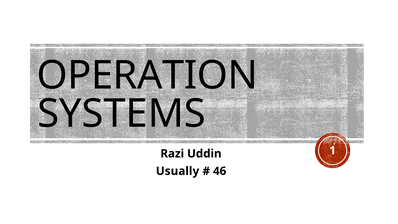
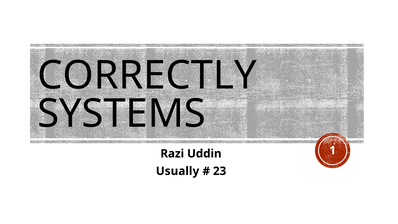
OPERATION: OPERATION -> CORRECTLY (147, 76)
46: 46 -> 23 (220, 171)
